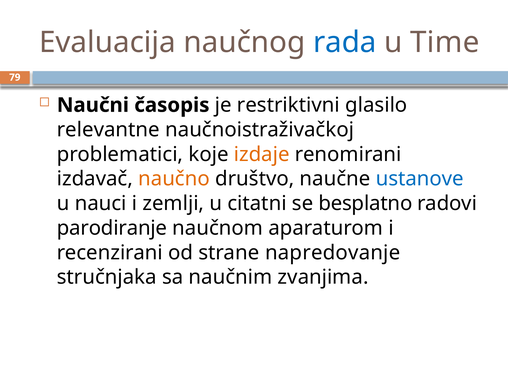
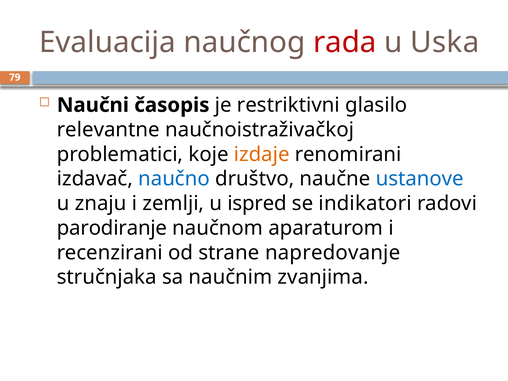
rada colour: blue -> red (345, 42)
Time: Time -> Uska (445, 42)
naučno colour: orange -> blue (174, 179)
nauci: nauci -> znaju (101, 203)
citatni: citatni -> ispred (257, 203)
besplatno: besplatno -> indikatori (365, 203)
